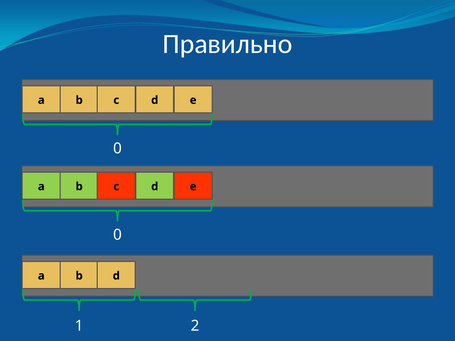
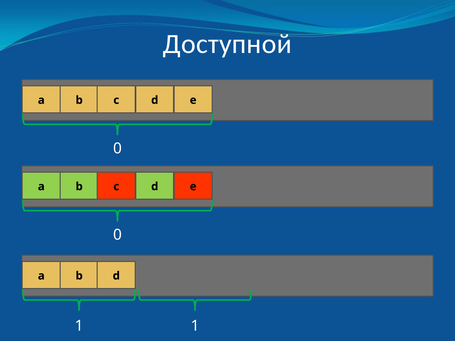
Правильно: Правильно -> Доступной (227, 44)
1 2: 2 -> 1 (195, 326)
